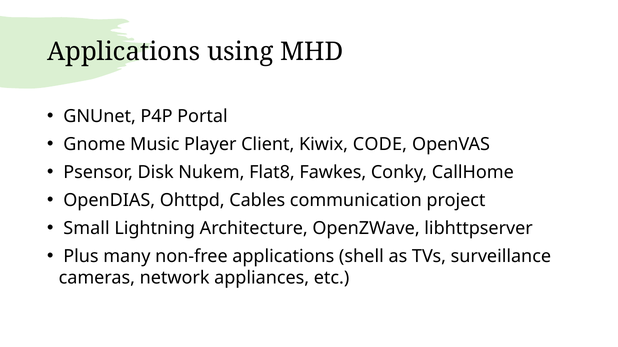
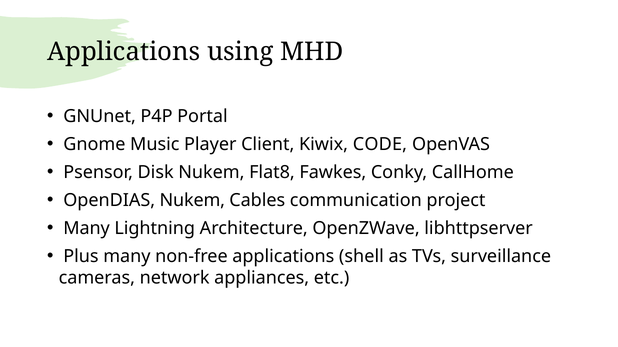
OpenDIAS Ohttpd: Ohttpd -> Nukem (192, 201)
Small: Small -> Many (87, 229)
